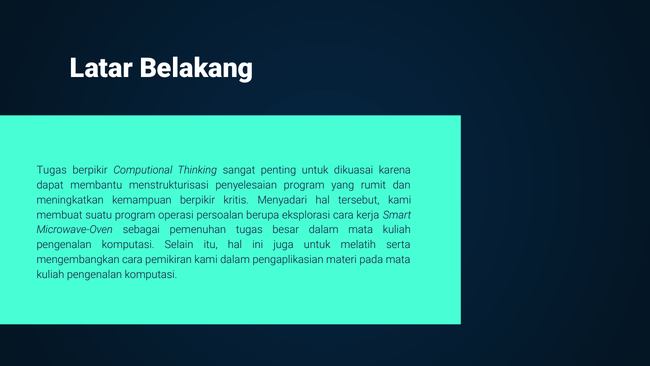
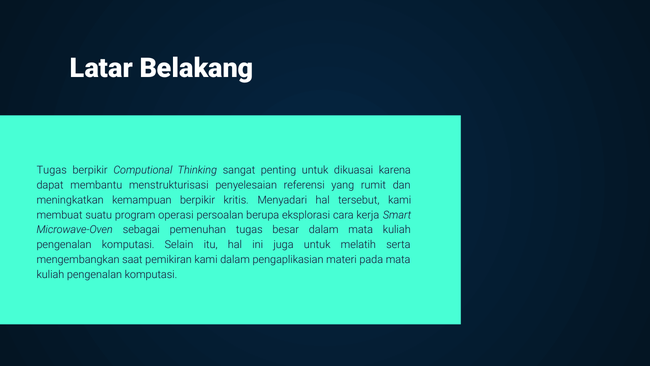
penyelesaian program: program -> referensi (304, 185)
mengembangkan cara: cara -> saat (132, 260)
